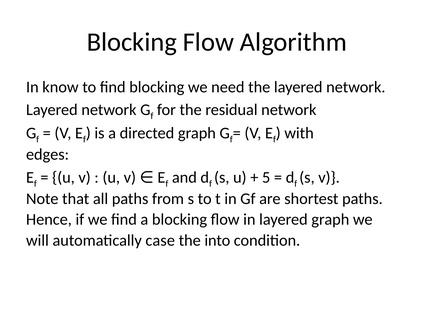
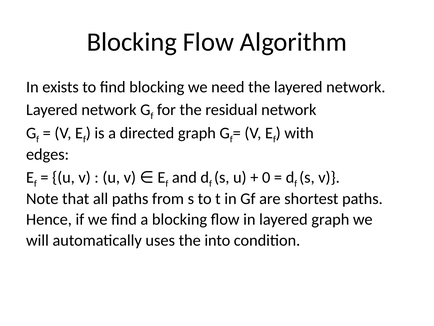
know: know -> exists (61, 87)
5: 5 -> 0 (266, 177)
case: case -> uses (160, 240)
